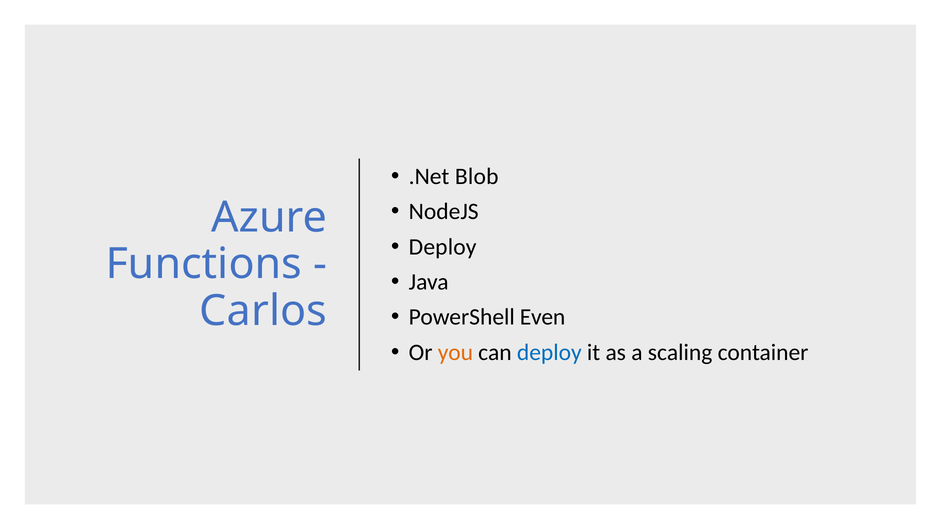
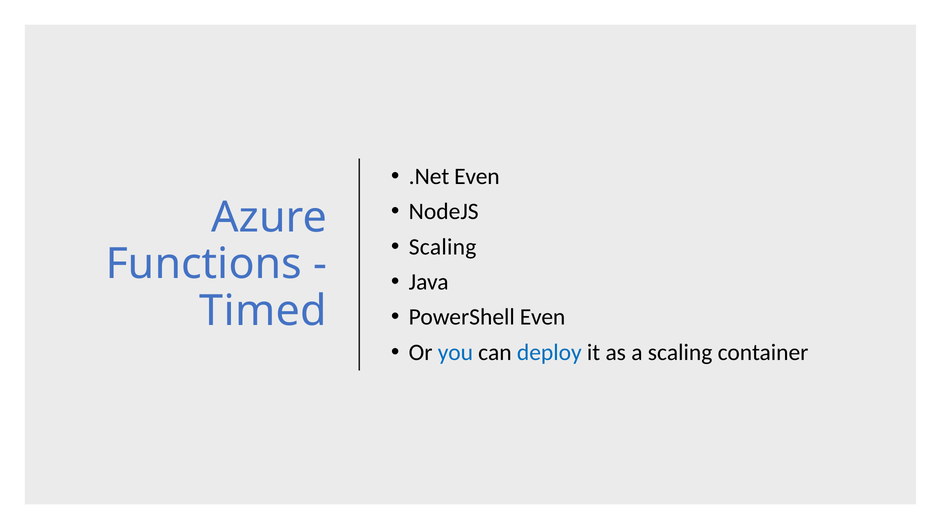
.Net Blob: Blob -> Even (477, 176)
Deploy: Deploy -> Scaling (443, 247)
Carlos: Carlos -> Timed (263, 311)
you colour: orange -> blue (455, 352)
